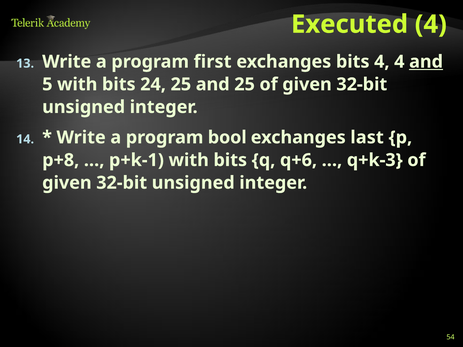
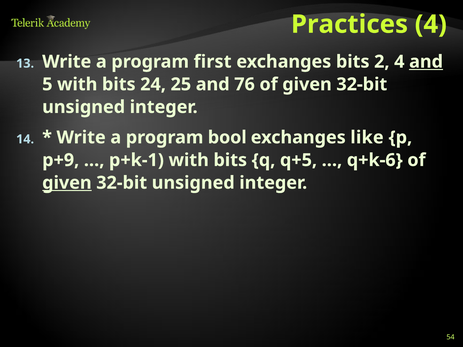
Executed: Executed -> Practices (350, 24)
bits 4: 4 -> 2 (382, 62)
and 25: 25 -> 76 (245, 84)
last: last -> like (367, 138)
p+8: p+8 -> p+9 (61, 160)
q+6: q+6 -> q+5 (298, 160)
q+k-3: q+k-3 -> q+k-6 (375, 160)
given underline: none -> present (67, 183)
